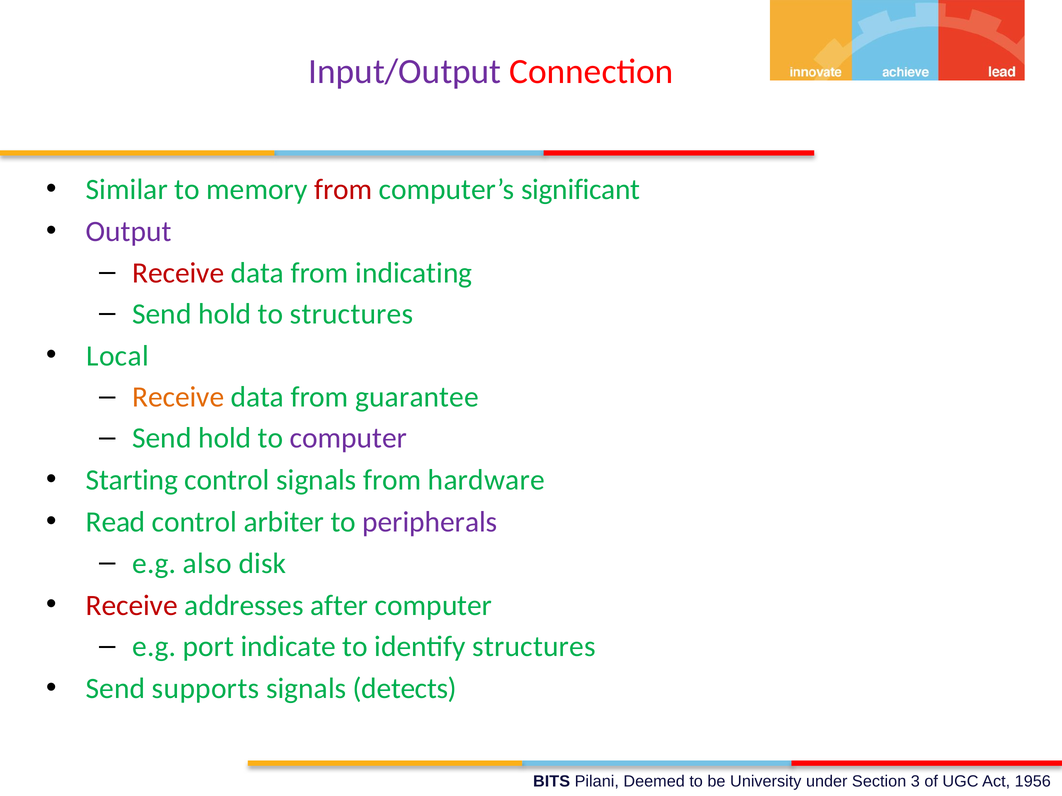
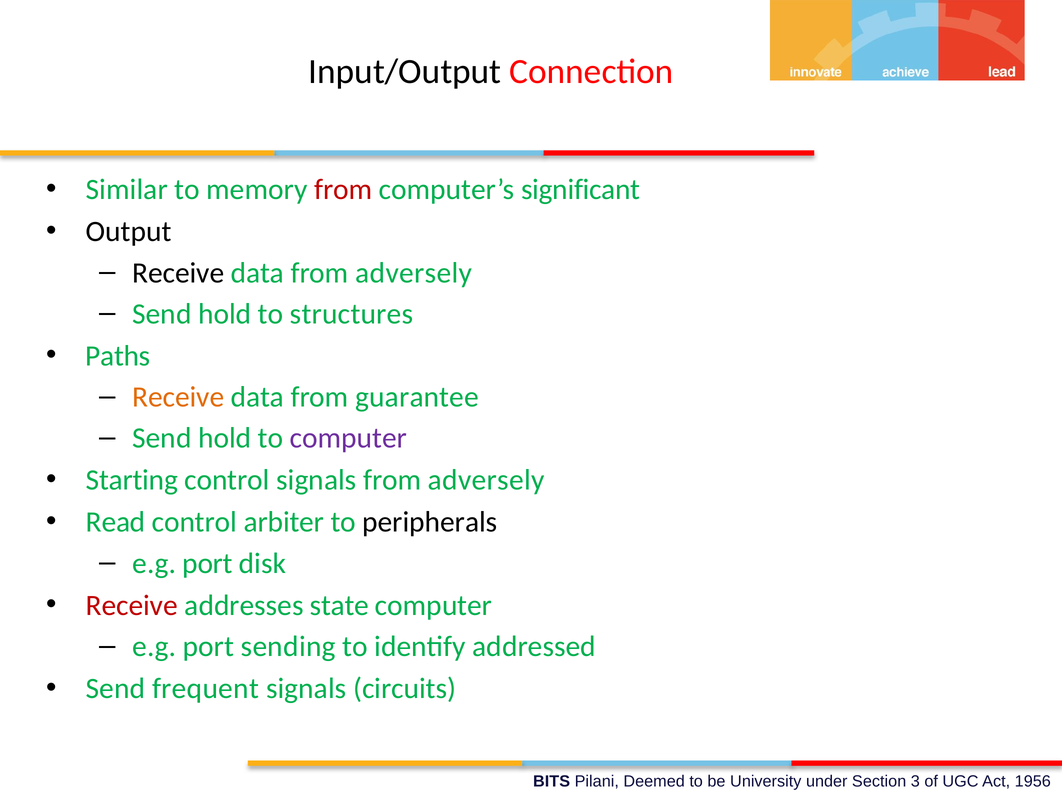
Input/Output colour: purple -> black (405, 72)
Output colour: purple -> black (129, 232)
Receive colour: red -> black (178, 273)
data from indicating: indicating -> adversely (414, 273)
Local: Local -> Paths (118, 356)
signals from hardware: hardware -> adversely (486, 481)
peripherals colour: purple -> black (430, 523)
also: also -> port (208, 564)
after: after -> state (339, 606)
indicate: indicate -> sending (288, 647)
identify structures: structures -> addressed (534, 647)
supports: supports -> frequent (206, 689)
detects: detects -> circuits (405, 689)
